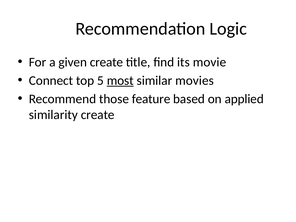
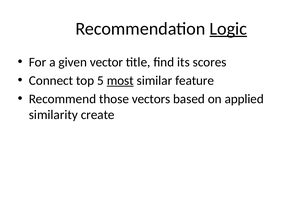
Logic underline: none -> present (228, 29)
given create: create -> vector (106, 62)
movie: movie -> scores (210, 62)
movies: movies -> feature (195, 81)
feature: feature -> vectors (151, 99)
